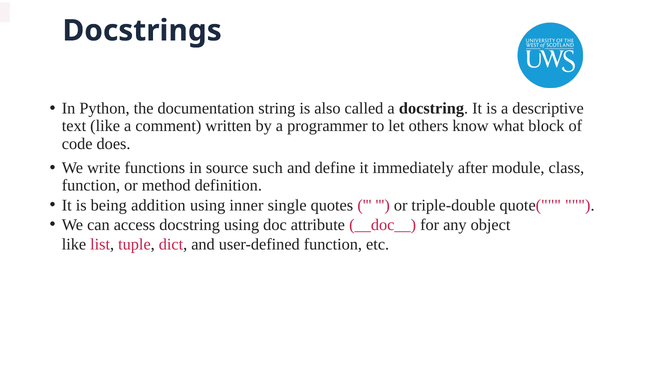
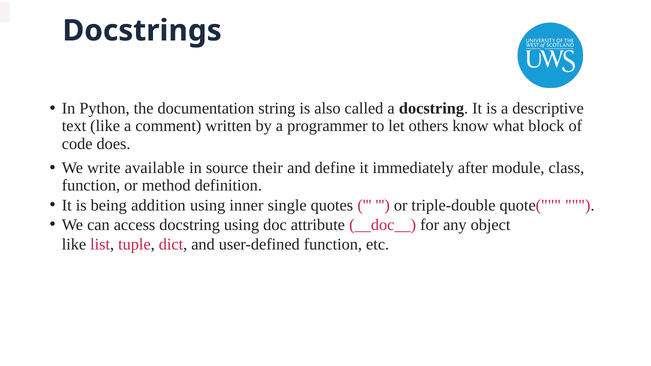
functions: functions -> available (155, 168)
such: such -> their (268, 168)
